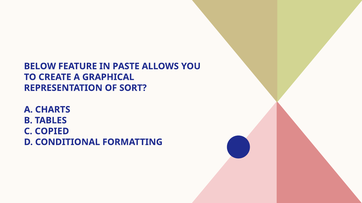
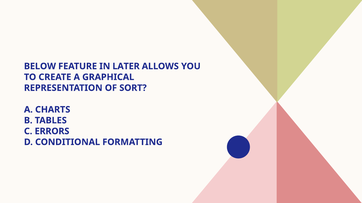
PASTE: PASTE -> LATER (126, 66)
COPIED: COPIED -> ERRORS (52, 132)
